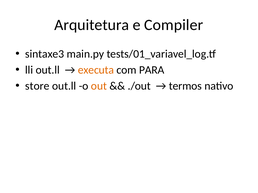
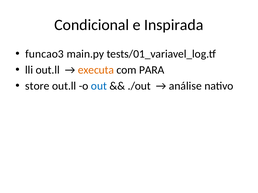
Arquitetura: Arquitetura -> Condicional (92, 25)
Compiler: Compiler -> Inspirada (174, 25)
sintaxe3: sintaxe3 -> funcao3 (45, 54)
out colour: orange -> blue (99, 86)
termos: termos -> análise (185, 86)
